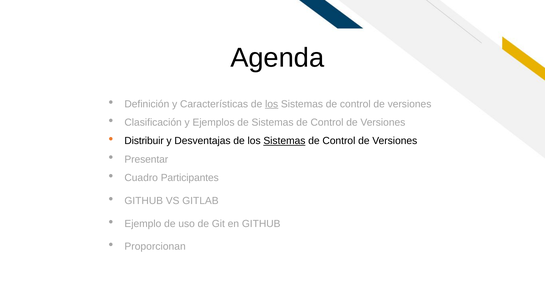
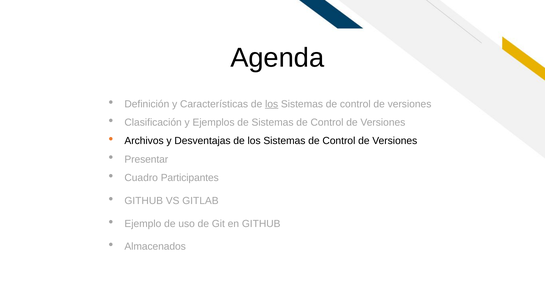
Distribuir: Distribuir -> Archivos (144, 141)
Sistemas underline: present -> none (284, 141)
Proporcionan: Proporcionan -> Almacenados (155, 246)
